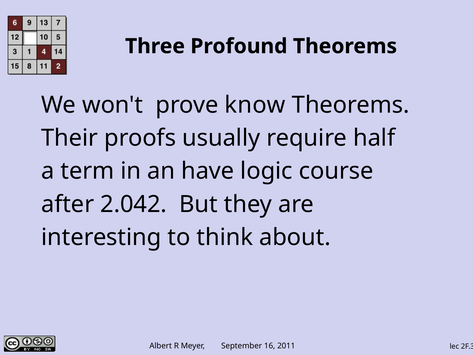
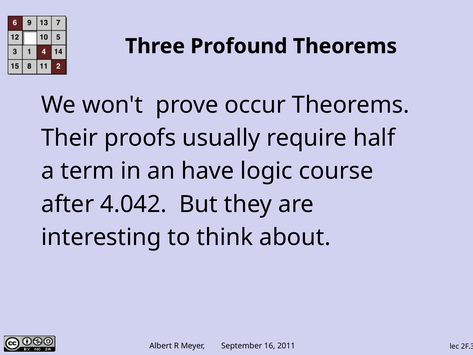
know: know -> occur (255, 105)
2.042: 2.042 -> 4.042 (134, 204)
